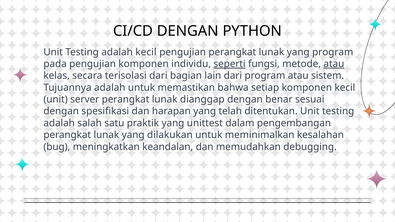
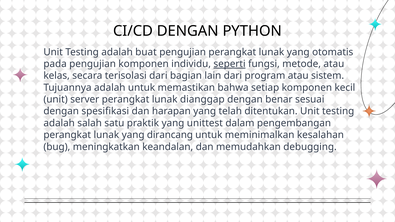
adalah kecil: kecil -> buat (146, 52)
yang program: program -> otomatis (333, 52)
atau underline: present -> none (334, 64)
dilakukan: dilakukan -> dirancang (170, 135)
